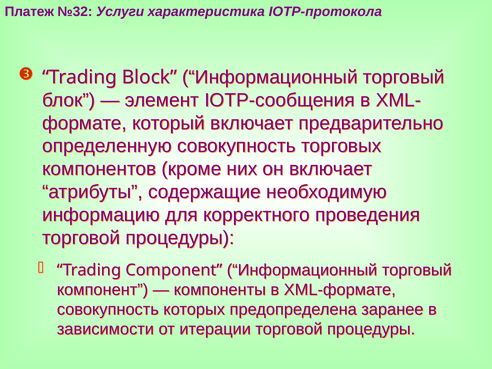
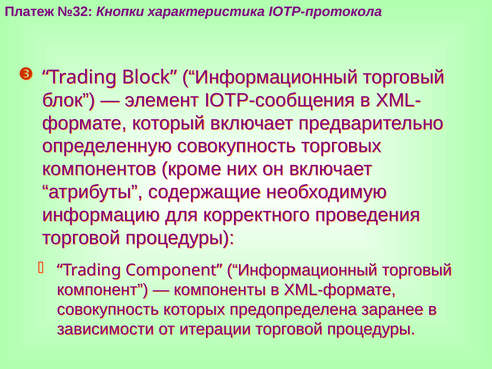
Услуги: Услуги -> Кнопки (120, 12)
